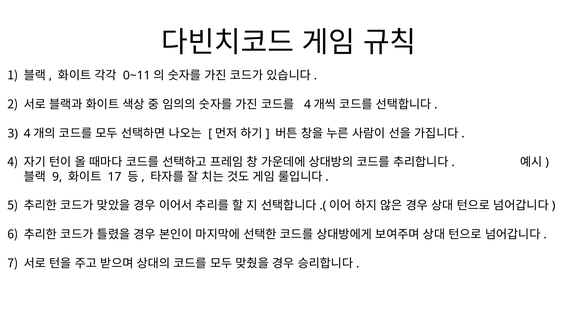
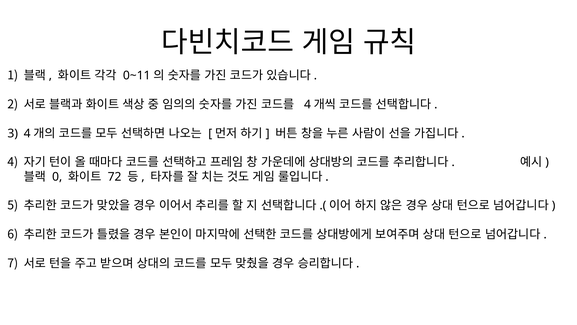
9: 9 -> 0 (57, 177)
17: 17 -> 72 (115, 177)
